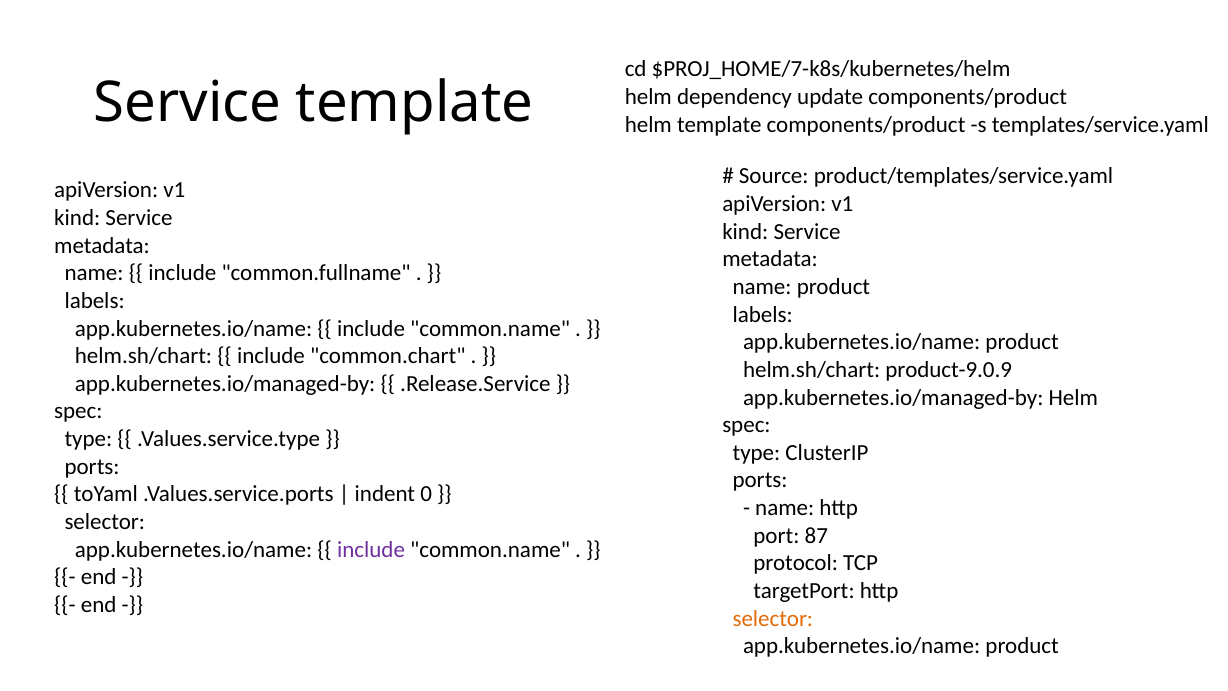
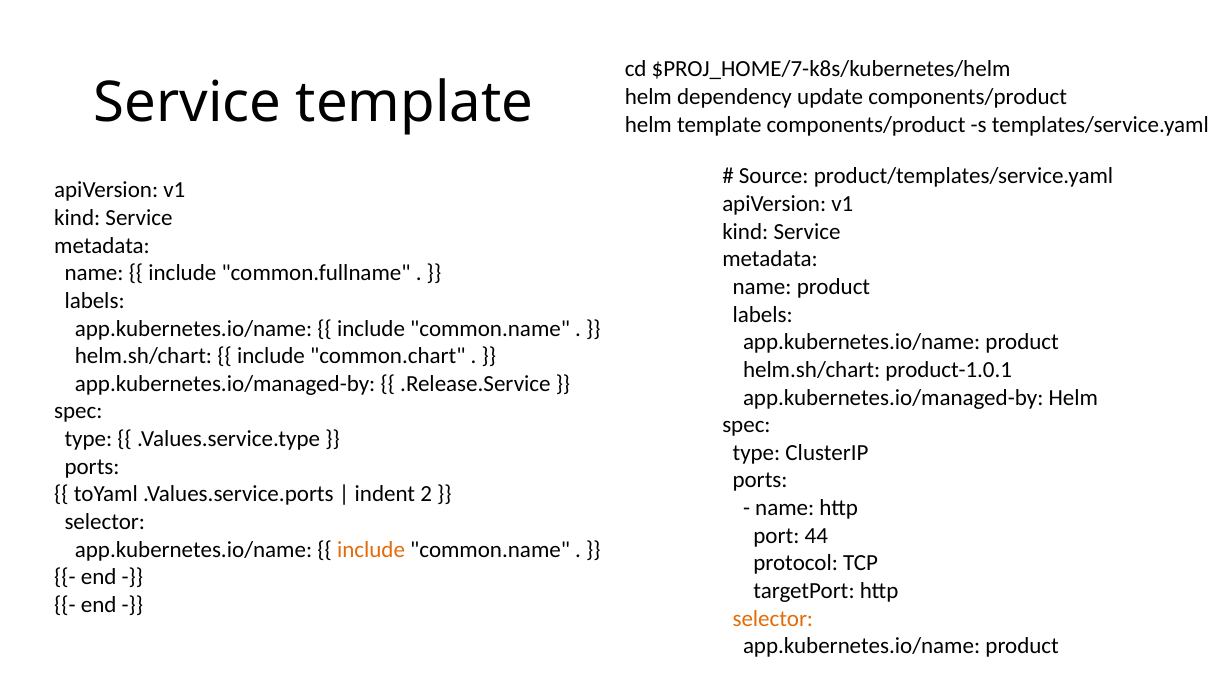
product-9.0.9: product-9.0.9 -> product-1.0.1 (949, 370)
0: 0 -> 2 (426, 494)
87: 87 -> 44 (816, 535)
include colour: purple -> orange (371, 549)
